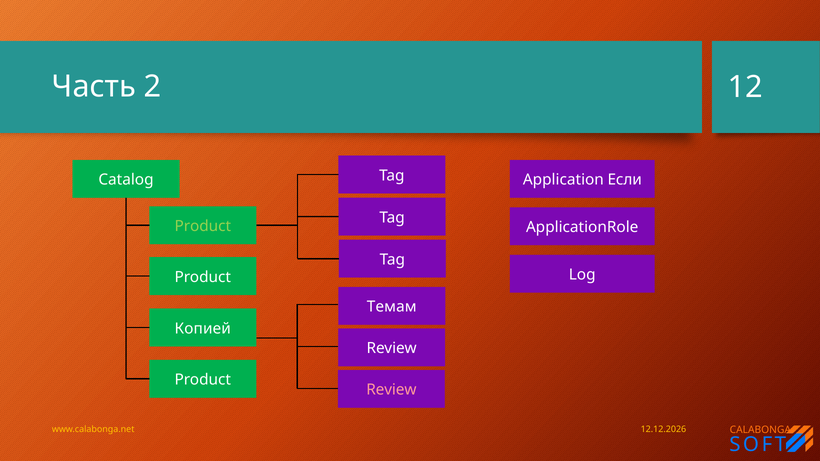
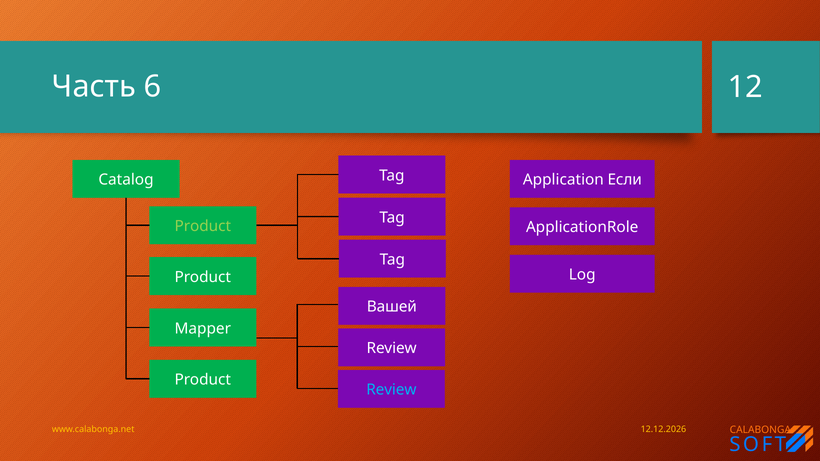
2: 2 -> 6 (153, 87)
Темам: Темам -> Вашей (392, 307)
Копией: Копией -> Mapper (203, 329)
Review colour: pink -> light blue (391, 390)
